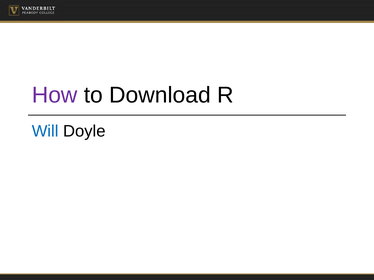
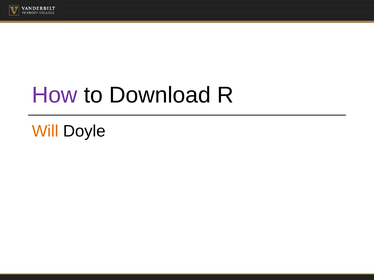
Will colour: blue -> orange (45, 131)
